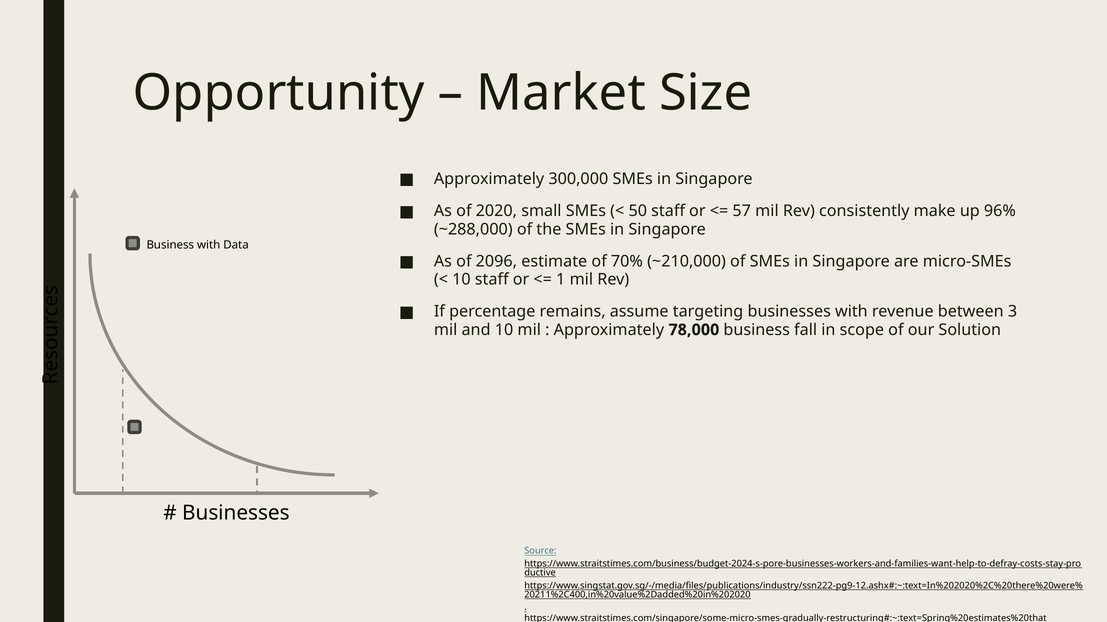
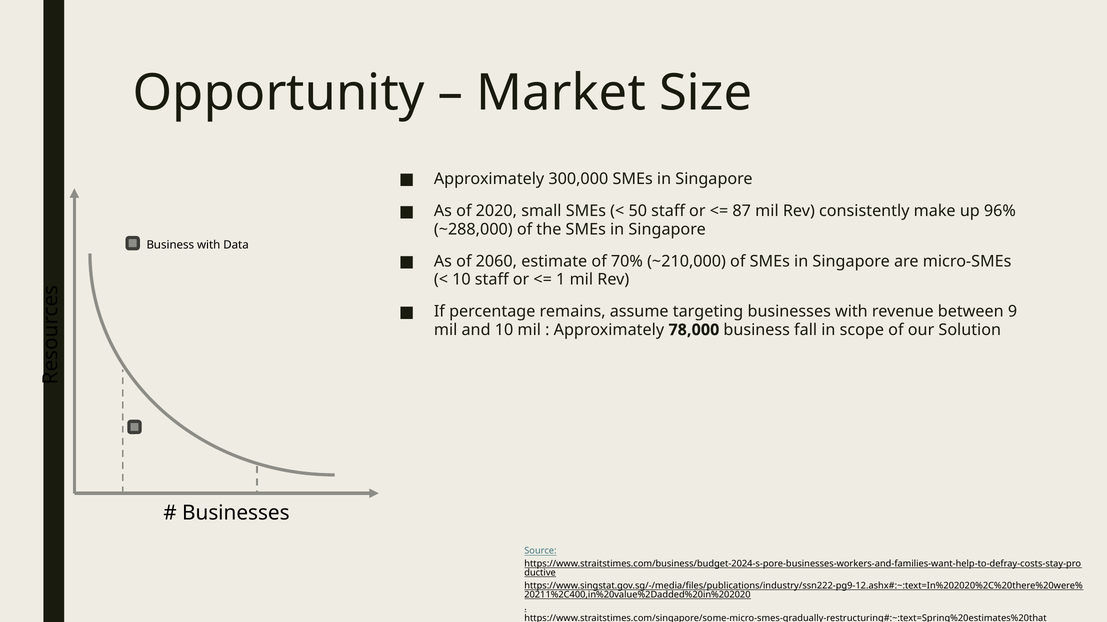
57: 57 -> 87 (742, 211)
2096: 2096 -> 2060 (496, 262)
3: 3 -> 9 (1013, 312)
